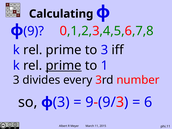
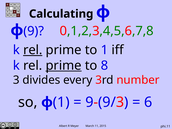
rel underline: none -> present (33, 50)
to 3: 3 -> 1 (104, 50)
1: 1 -> 8 (104, 66)
φ 3: 3 -> 1 (61, 102)
